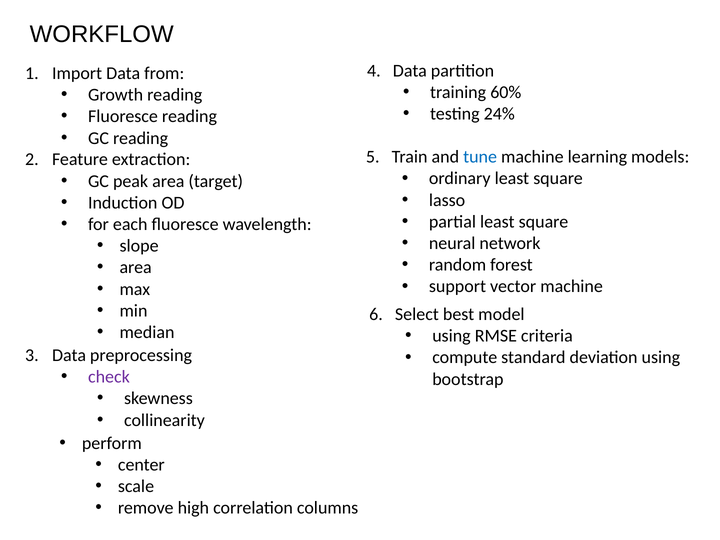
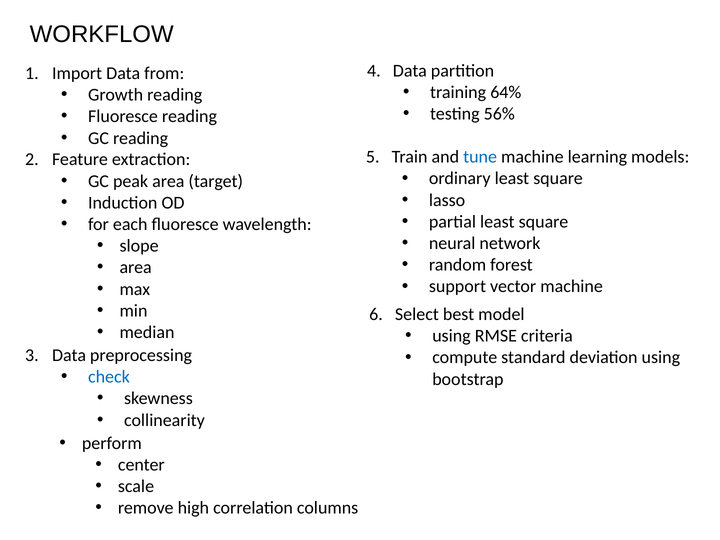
60%: 60% -> 64% (506, 92)
24%: 24% -> 56% (499, 114)
check colour: purple -> blue (109, 377)
